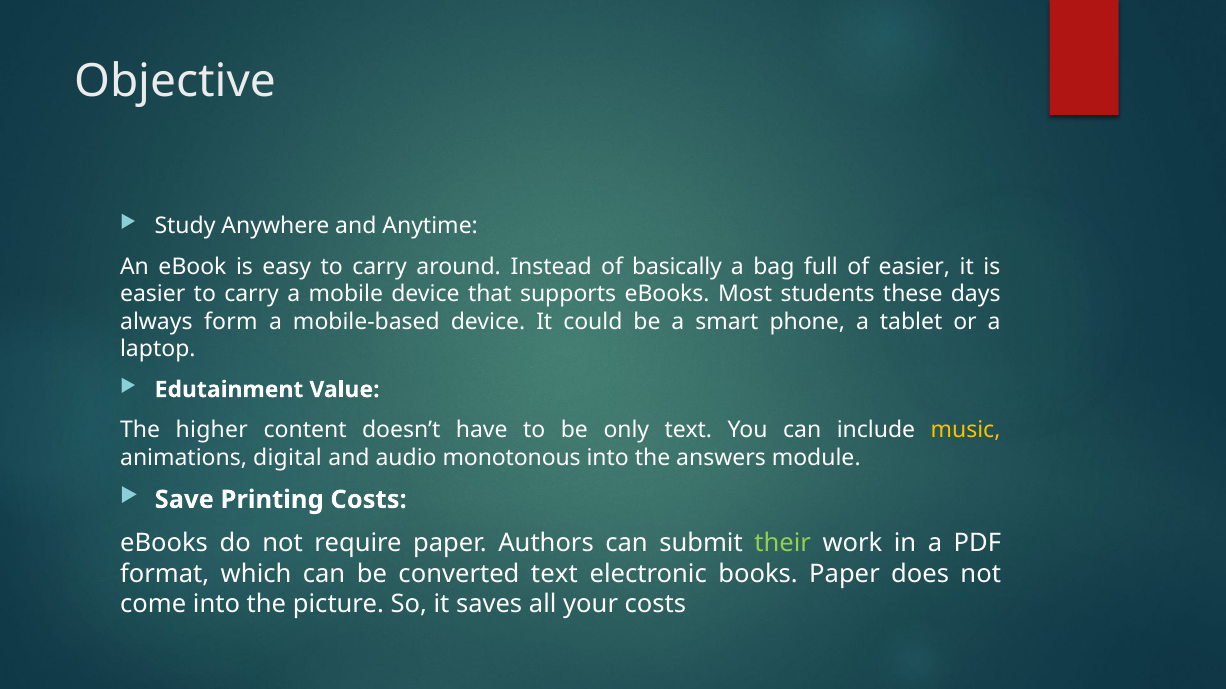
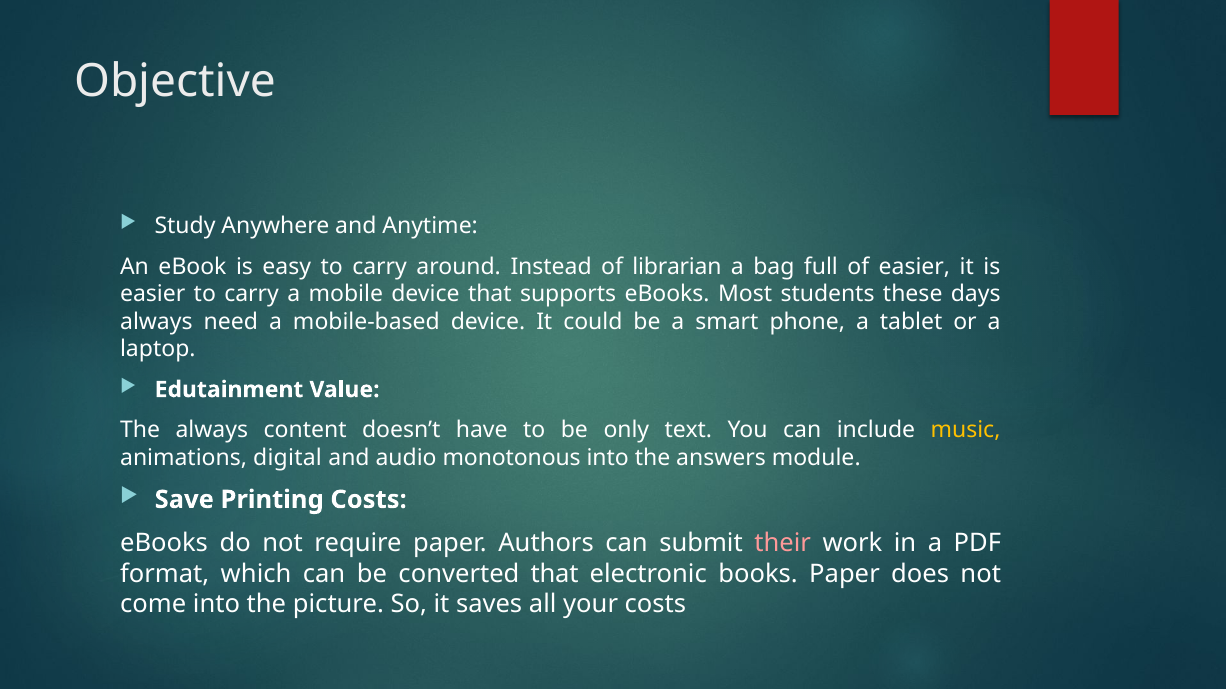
basically: basically -> librarian (677, 267)
form: form -> need (231, 322)
The higher: higher -> always (212, 430)
their colour: light green -> pink (783, 543)
converted text: text -> that (555, 574)
